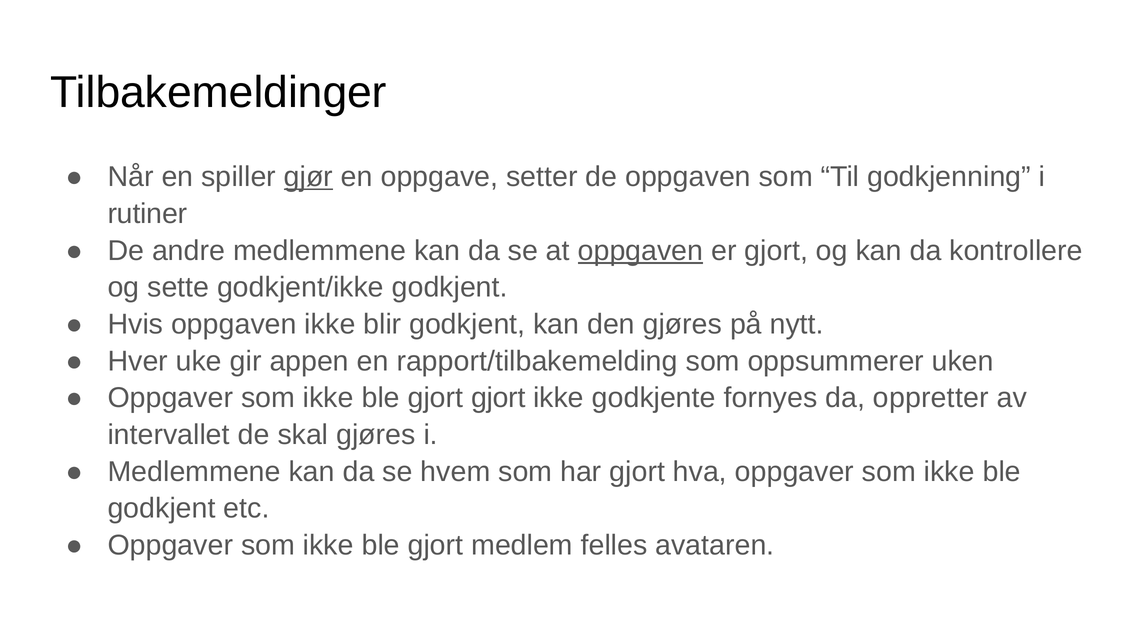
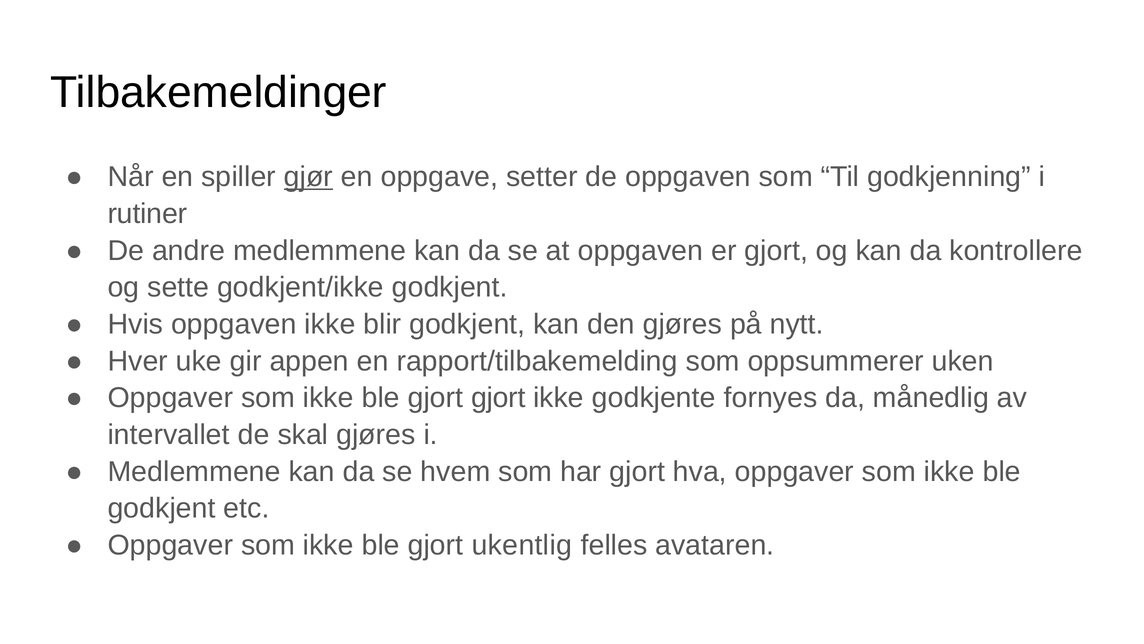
oppgaven underline: present -> none (641, 250)
oppretter: oppretter -> månedlig (931, 398)
medlem: medlem -> ukentlig (522, 545)
